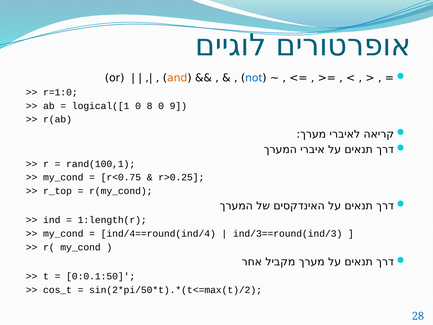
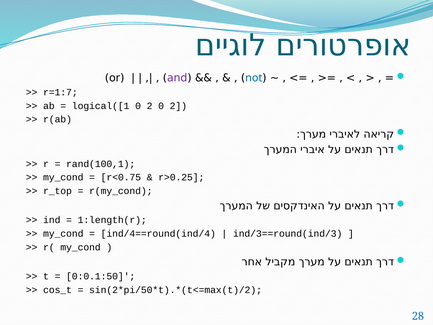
and colour: orange -> purple (177, 78)
r=1:0: r=1:0 -> r=1:7 (60, 92)
logical([1 0 8: 8 -> 2 (150, 106)
9: 9 -> 2 (178, 106)
